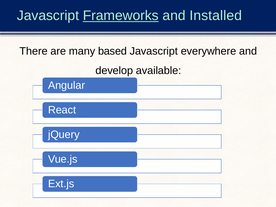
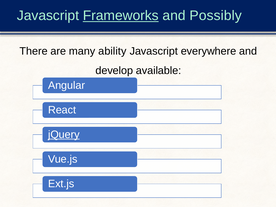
Installed: Installed -> Possibly (216, 16)
based: based -> ability (112, 51)
jQuery underline: none -> present (64, 135)
